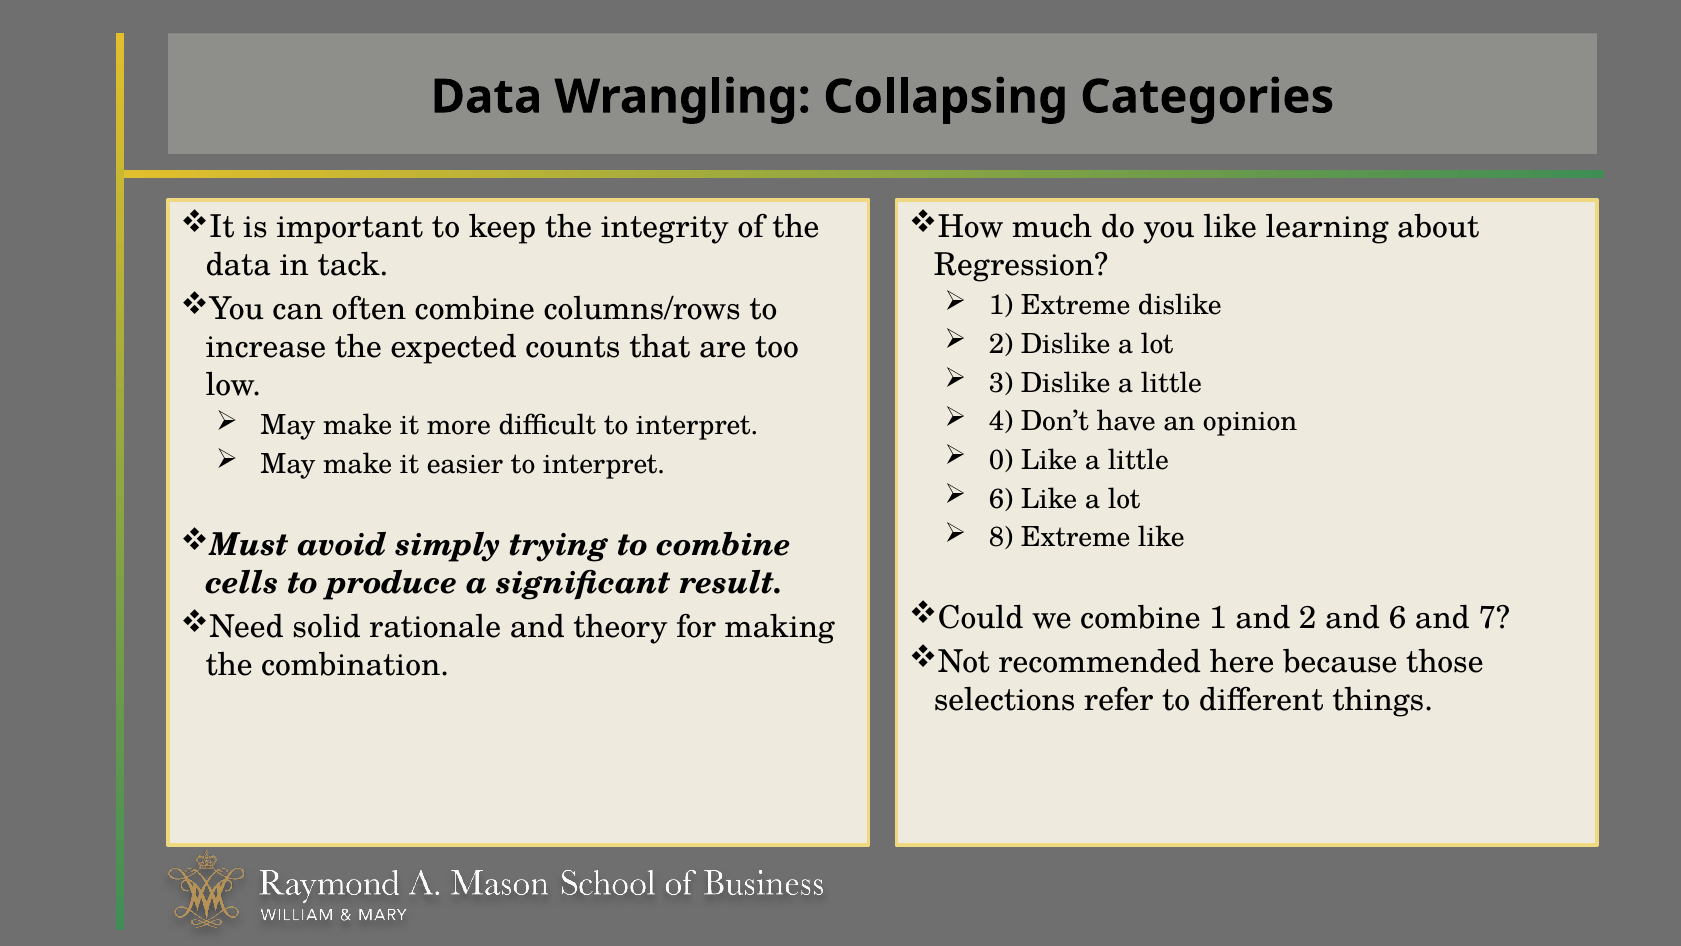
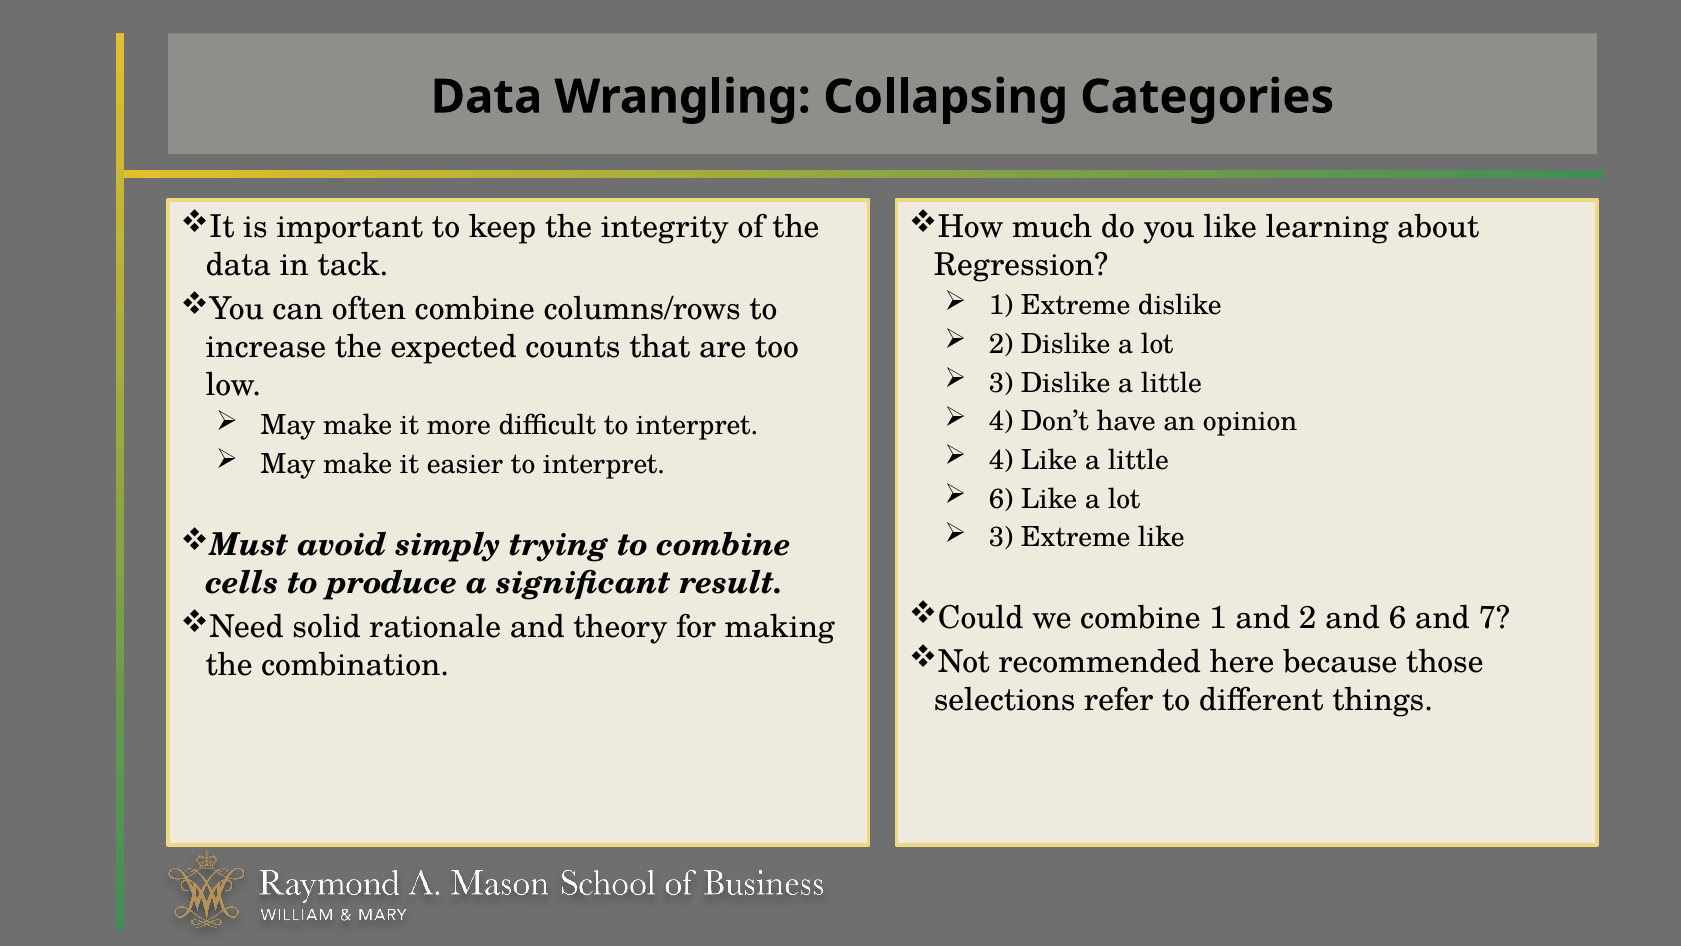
0: 0 -> 4 (1001, 460)
8: 8 -> 3 (1001, 537)
